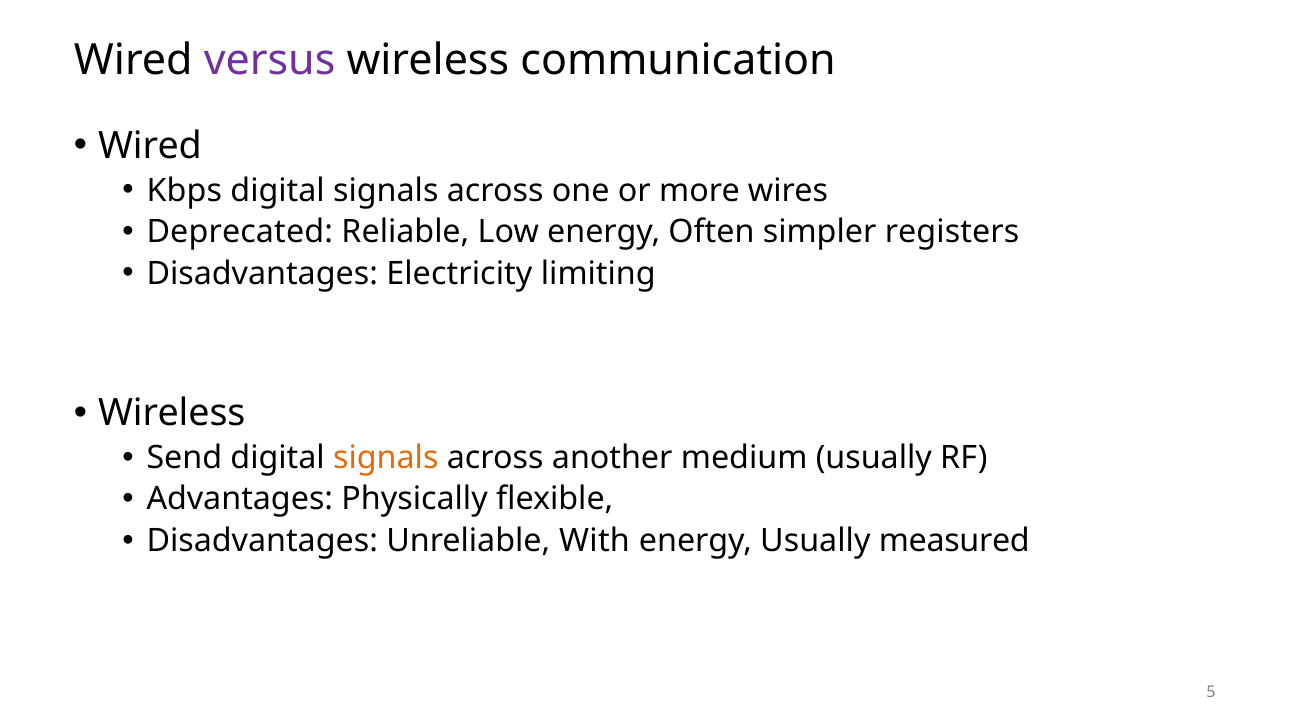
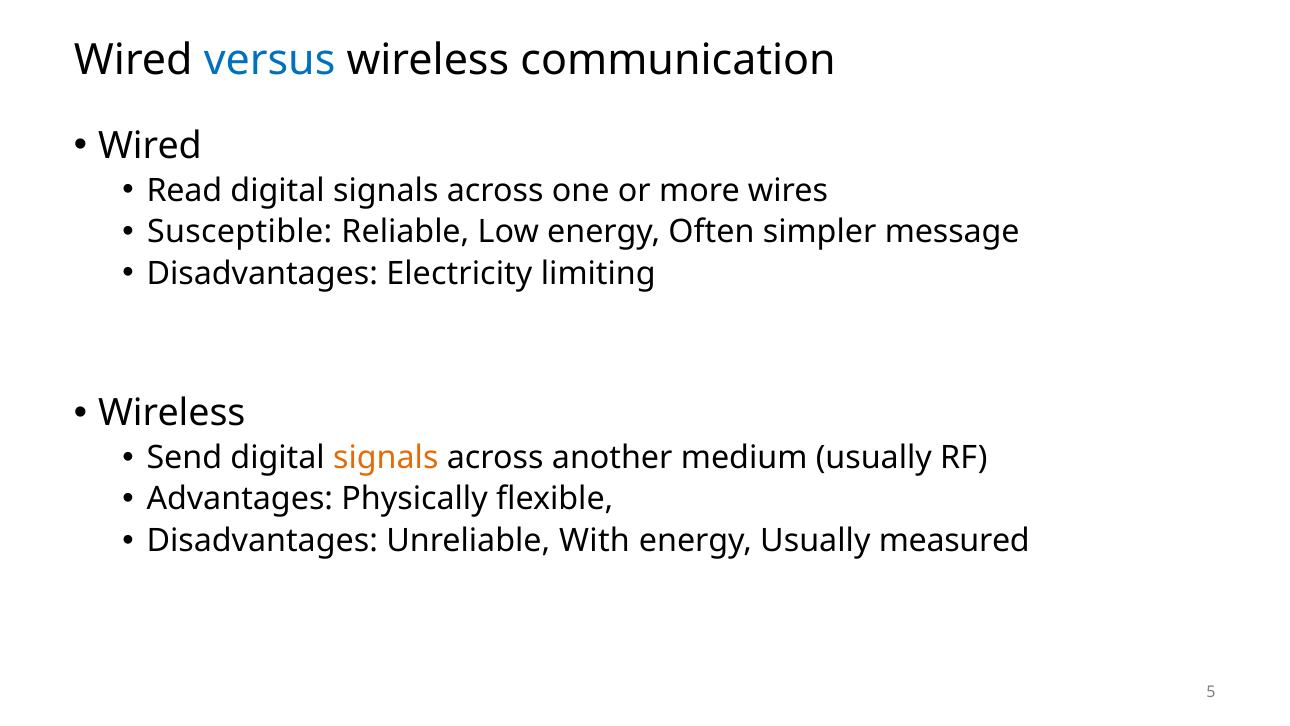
versus colour: purple -> blue (270, 60)
Kbps: Kbps -> Read (184, 190)
Deprecated: Deprecated -> Susceptible (240, 232)
registers: registers -> message (952, 232)
